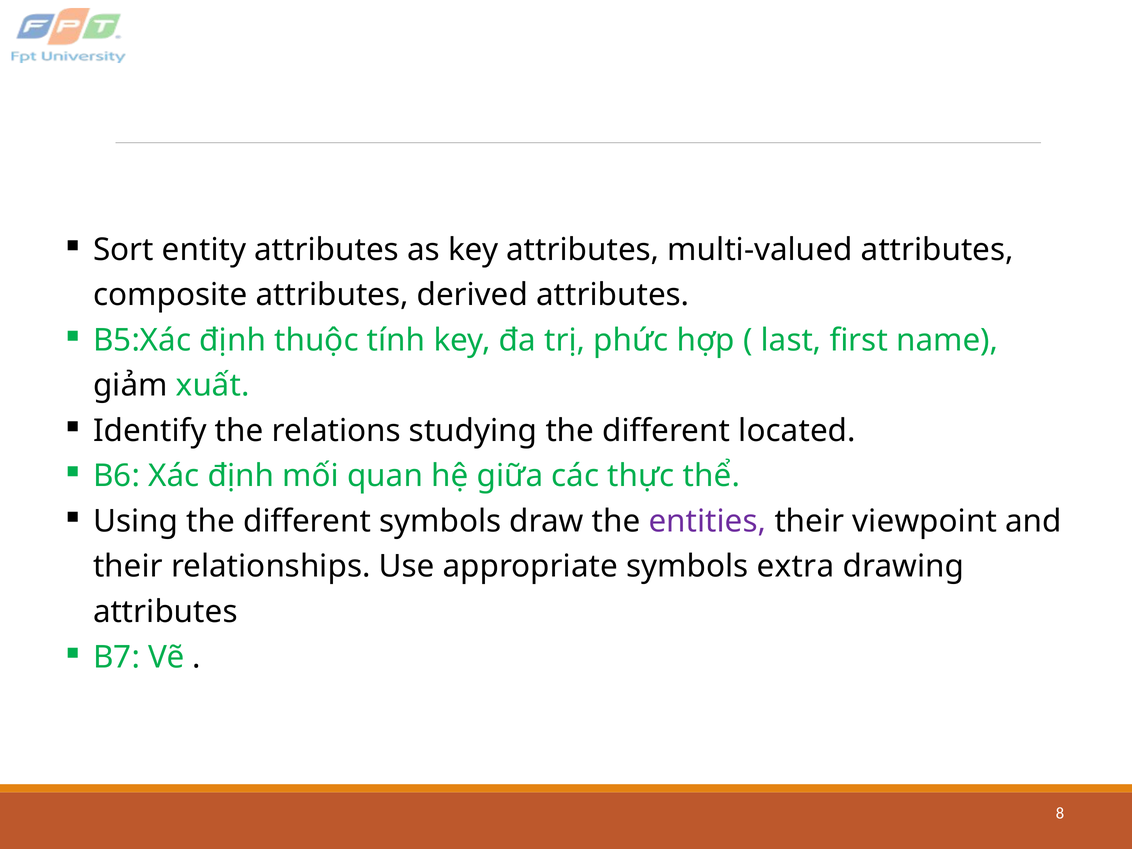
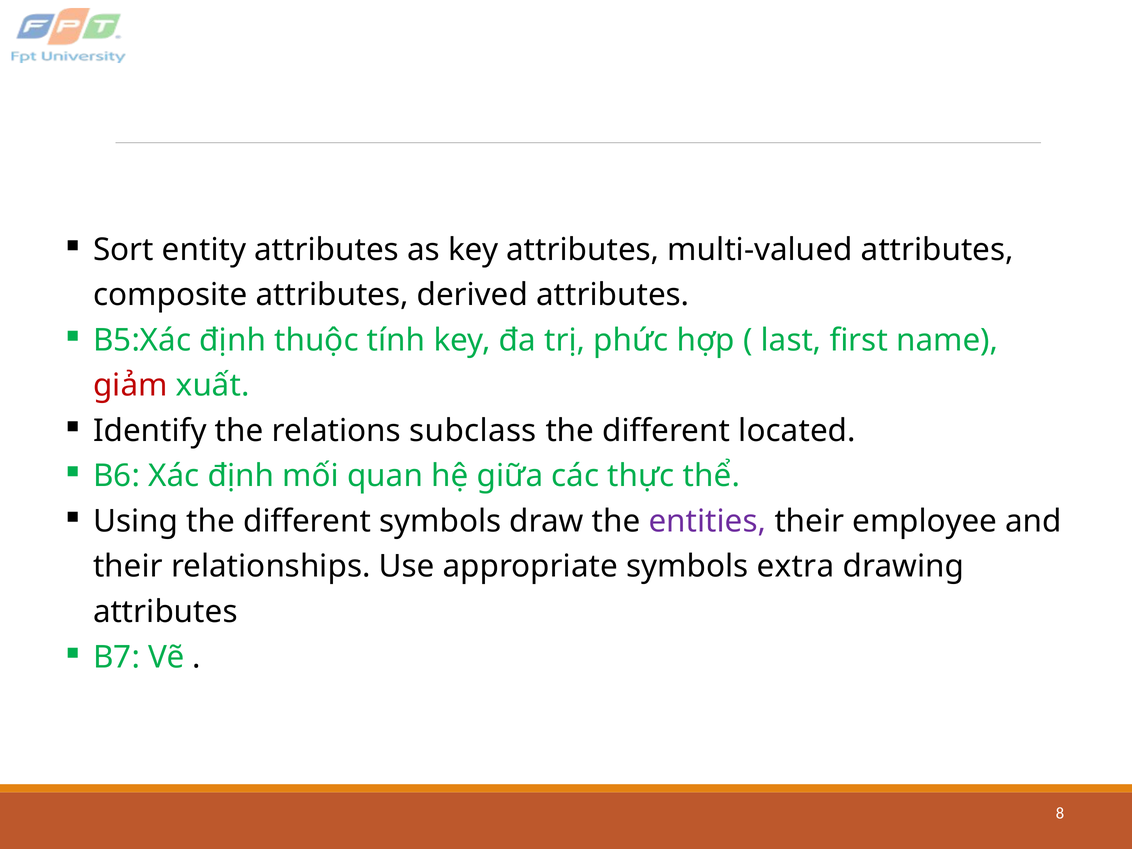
giảm colour: black -> red (130, 385)
studying: studying -> subclass (473, 431)
viewpoint: viewpoint -> employee (925, 521)
